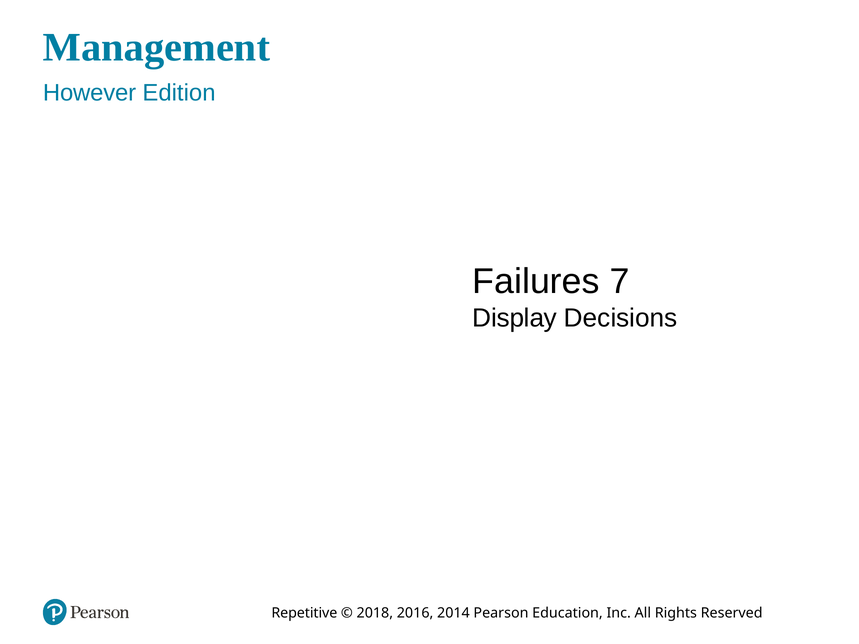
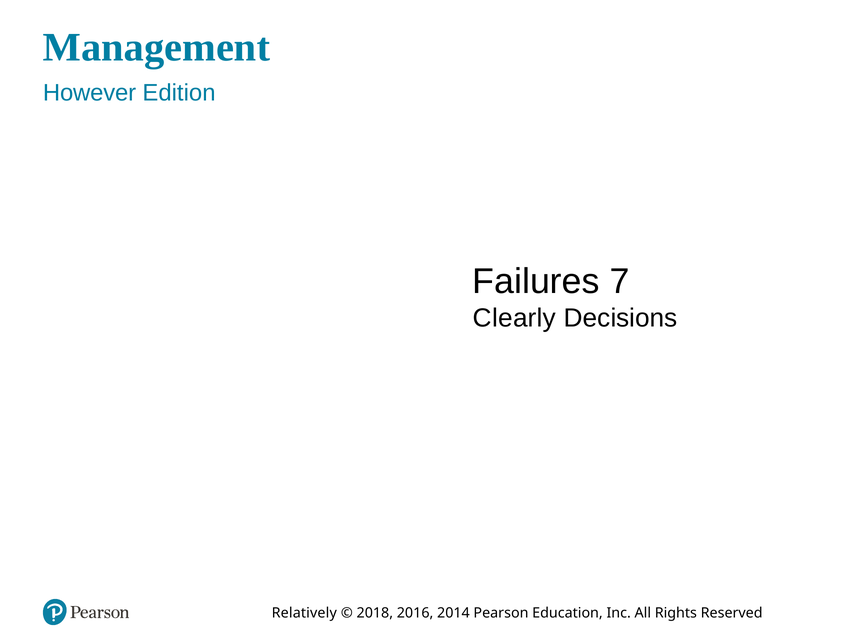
Display: Display -> Clearly (515, 318)
Repetitive: Repetitive -> Relatively (304, 613)
